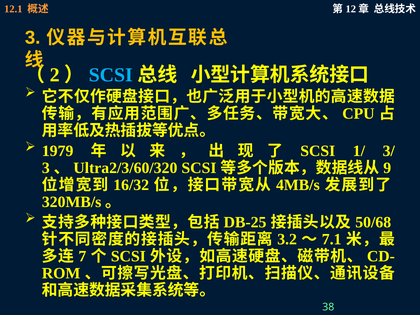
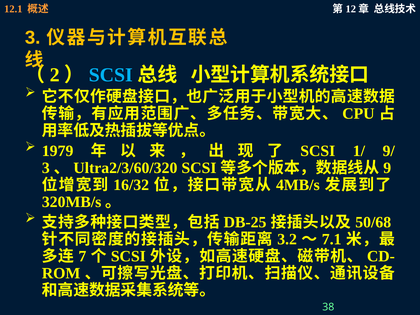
3/: 3/ -> 9/ (389, 151)
